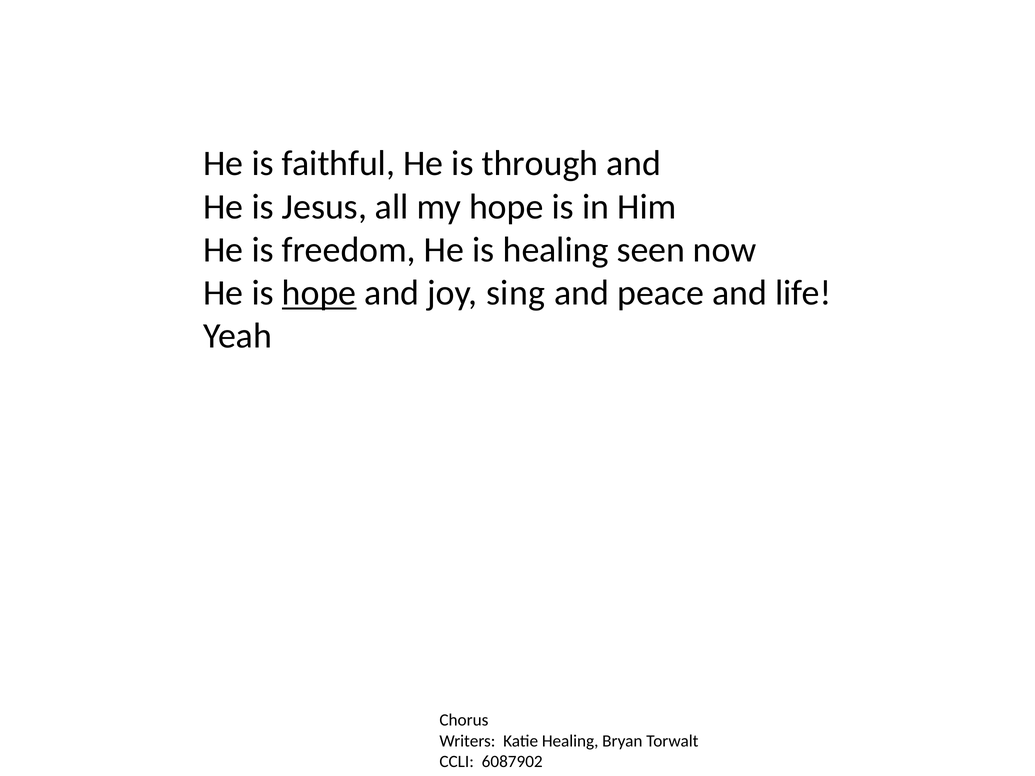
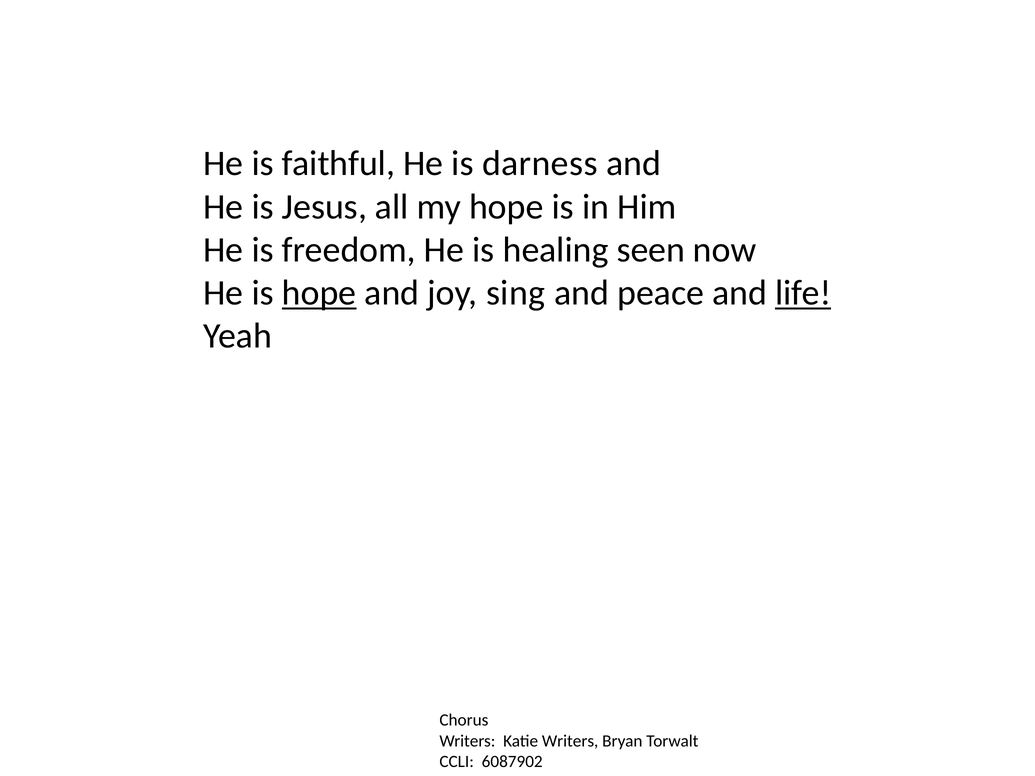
through: through -> darness (540, 164)
life underline: none -> present (803, 293)
Katie Healing: Healing -> Writers (570, 741)
